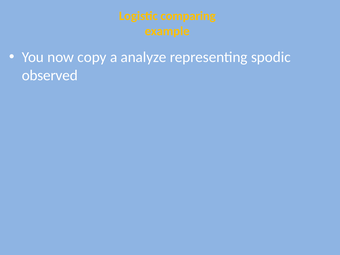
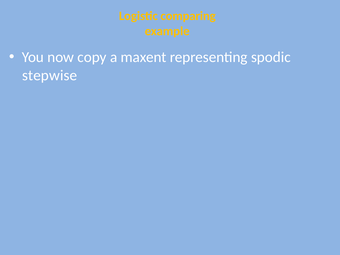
analyze: analyze -> maxent (144, 57)
observed: observed -> stepwise (50, 75)
